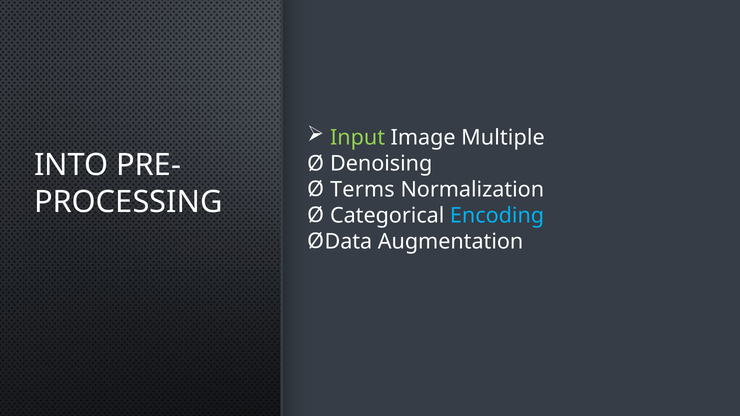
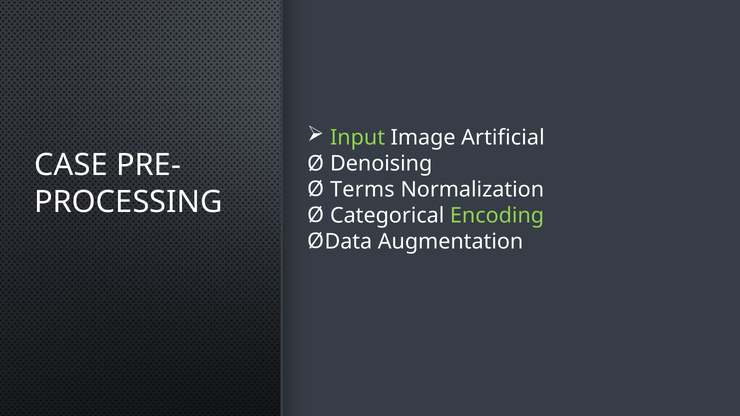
Multiple: Multiple -> Artificial (503, 138)
INTO: INTO -> CASE (71, 165)
Encoding colour: light blue -> light green (497, 216)
